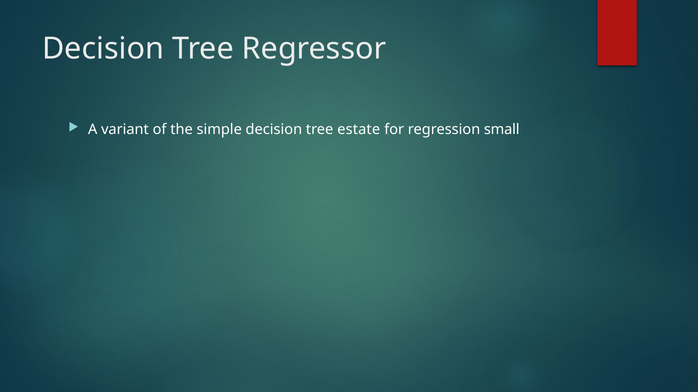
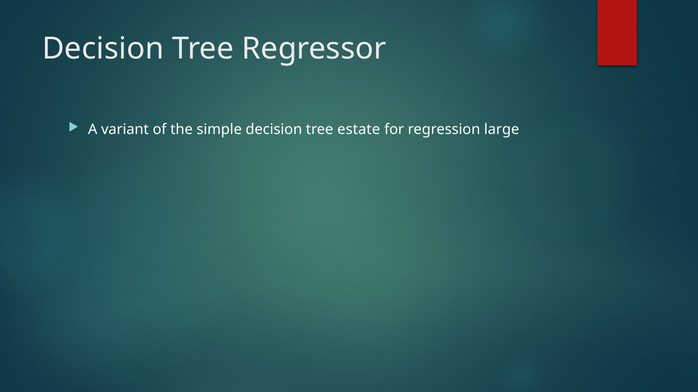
small: small -> large (502, 130)
